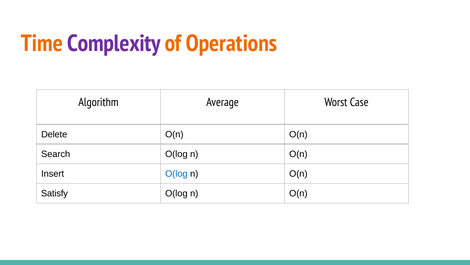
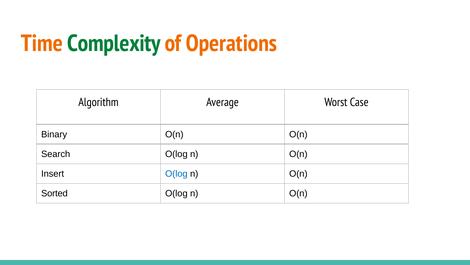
Complexity colour: purple -> green (114, 43)
Delete: Delete -> Binary (54, 134)
Satisfy: Satisfy -> Sorted (54, 193)
